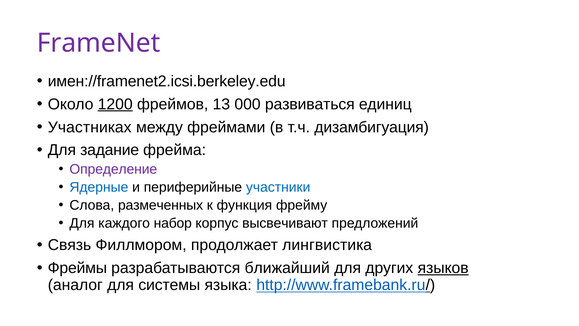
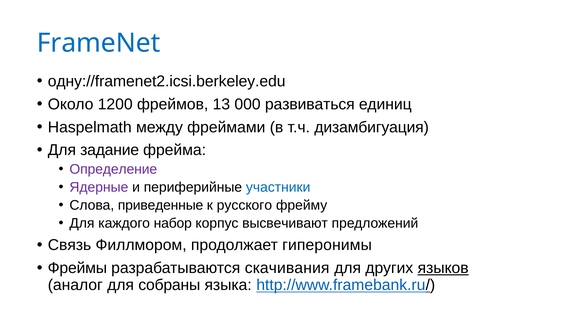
FrameNet colour: purple -> blue (99, 43)
имен://framenet2.icsi.berkeley.edu: имен://framenet2.icsi.berkeley.edu -> одну://framenet2.icsi.berkeley.edu (167, 81)
1200 underline: present -> none (115, 104)
Участниках: Участниках -> Haspelmath (90, 127)
Ядерные colour: blue -> purple (99, 187)
размеченных: размеченных -> приведенные (161, 205)
функция: функция -> русского (244, 205)
лингвистика: лингвистика -> гиперонимы (327, 245)
ближайший: ближайший -> скачивания (287, 268)
системы: системы -> собраны (169, 285)
